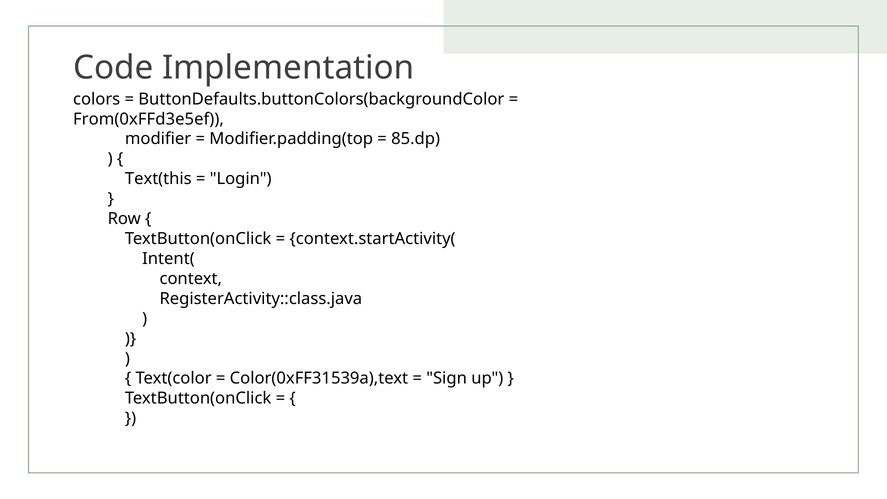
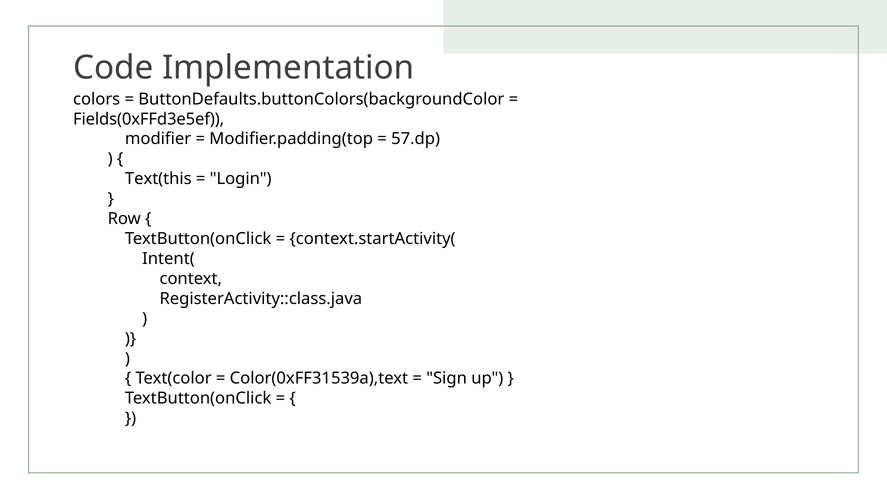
From(0xFFd3e5ef: From(0xFFd3e5ef -> Fields(0xFFd3e5ef (149, 119)
85.dp: 85.dp -> 57.dp (416, 139)
